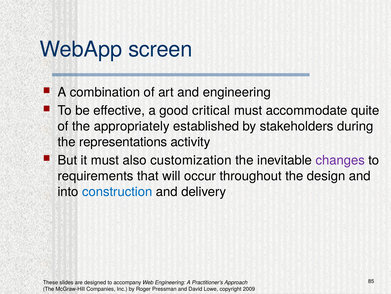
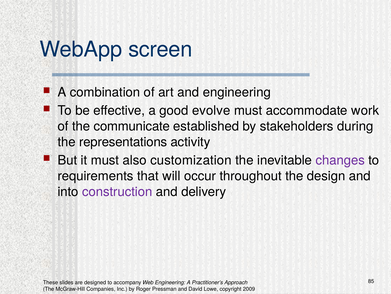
critical: critical -> evolve (211, 110)
quite: quite -> work (365, 110)
appropriately: appropriately -> communicate (132, 126)
construction colour: blue -> purple (117, 191)
